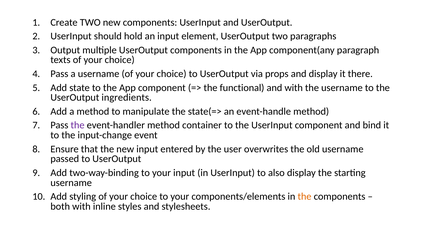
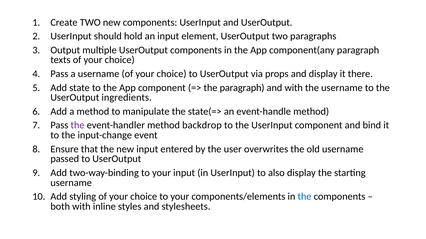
the functional: functional -> paragraph (242, 88)
container: container -> backdrop (202, 126)
the colour: orange -> blue (305, 197)
